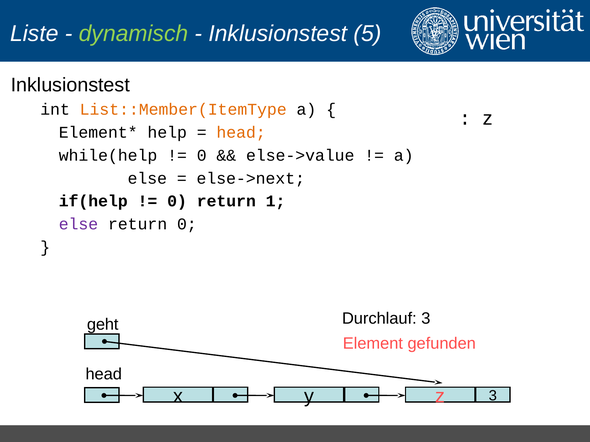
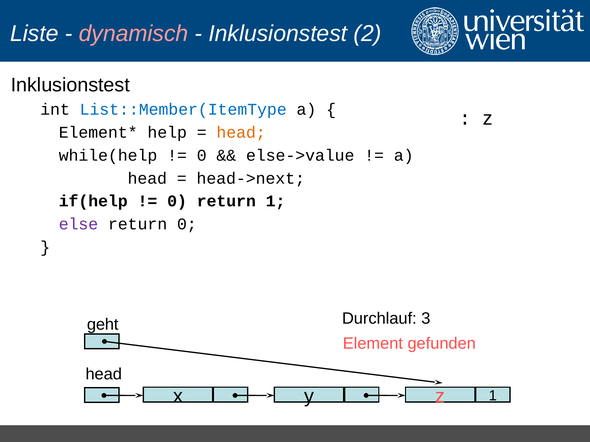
dynamisch colour: light green -> pink (134, 34)
5: 5 -> 2 (368, 34)
List::Member(ItemType colour: orange -> blue (183, 110)
else: else -> head (147, 178)
else->next: else->next -> head->next (251, 178)
z 3: 3 -> 1 (493, 396)
